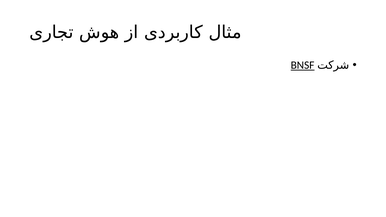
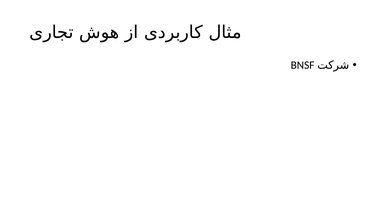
BNSF underline: present -> none (303, 65)
